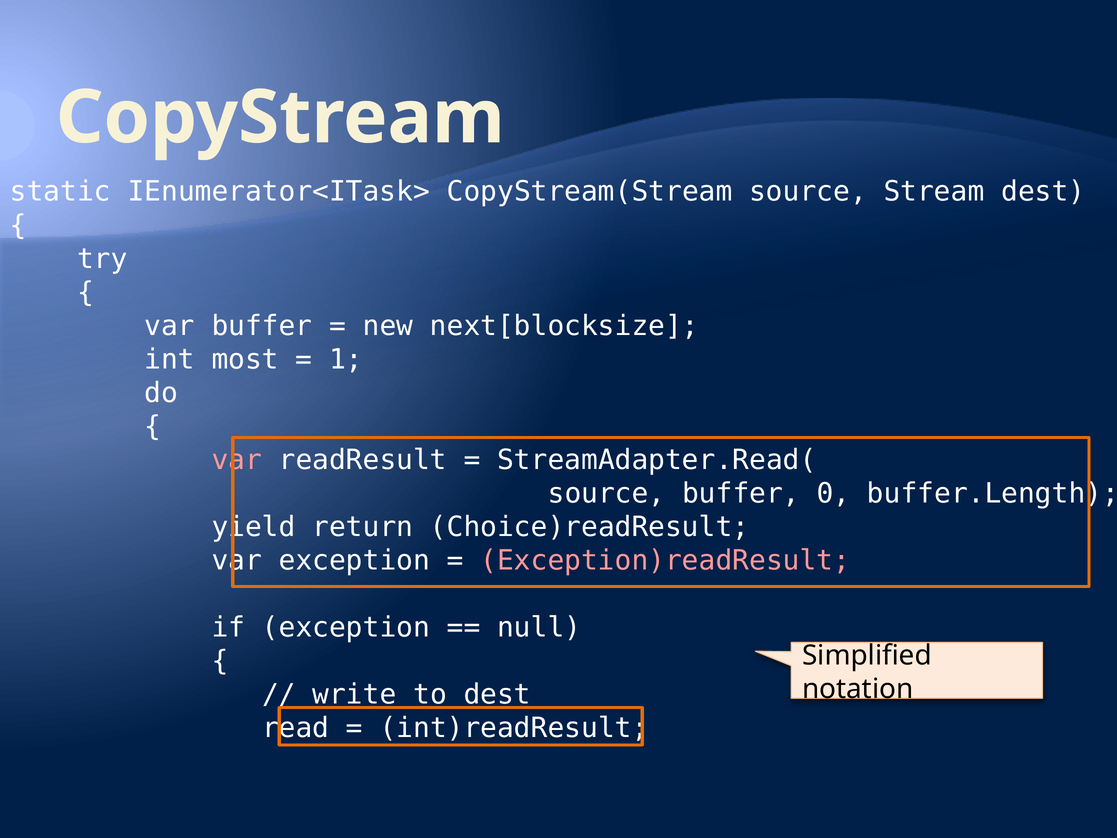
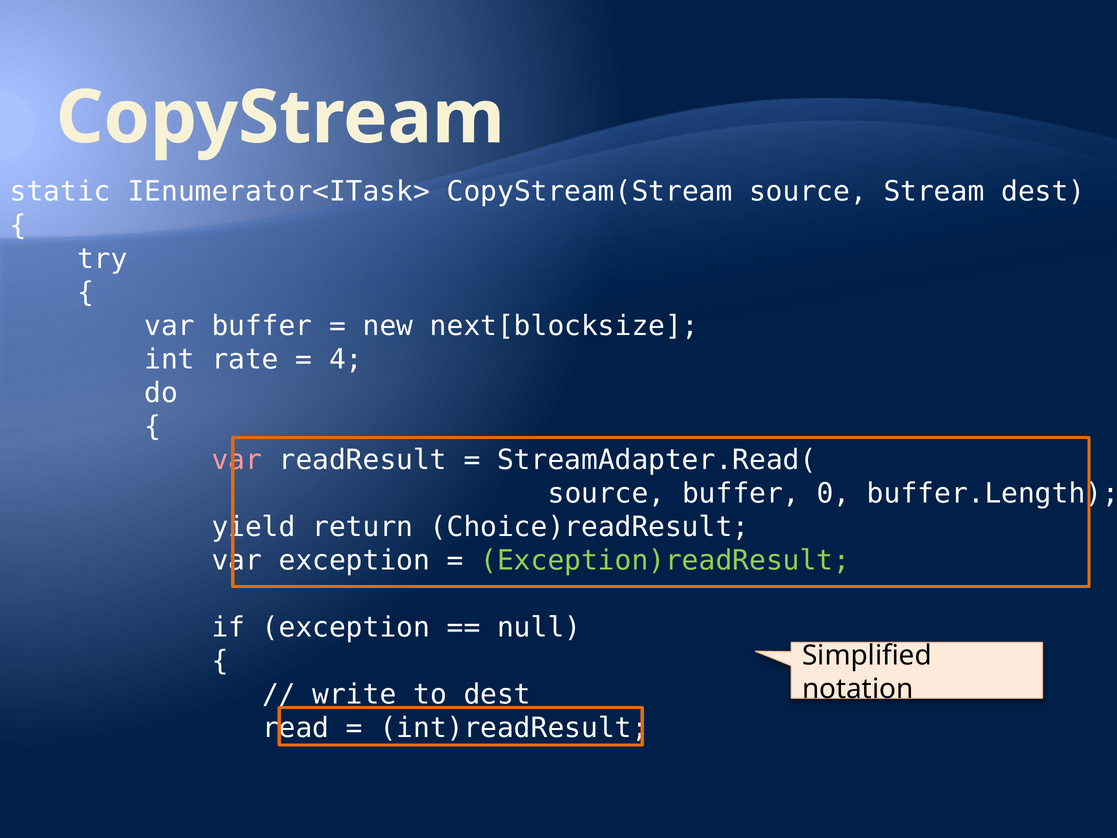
most: most -> rate (245, 359)
1: 1 -> 4 (346, 359)
Exception)readResult colour: pink -> light green (665, 560)
